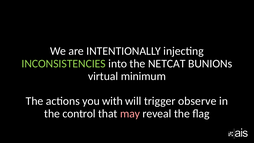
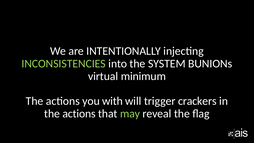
NETCAT: NETCAT -> SYSTEM (167, 64)
observe: observe -> crackers (197, 101)
control: control -> actions (79, 114)
may colour: pink -> light green (130, 114)
